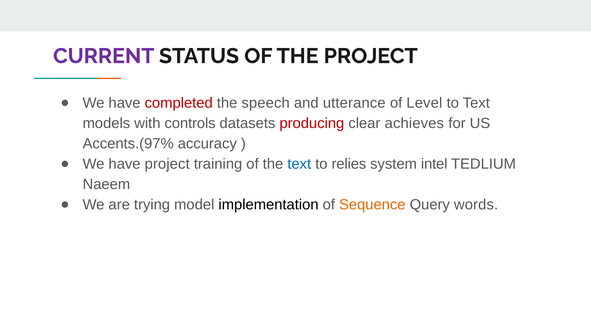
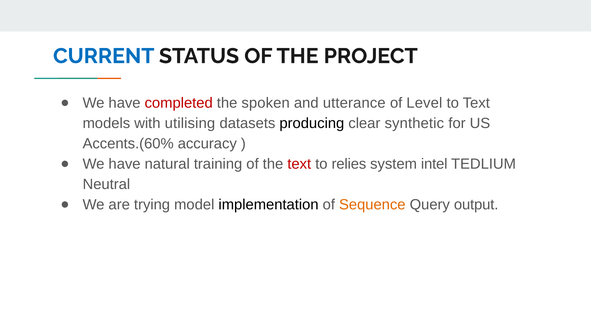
CURRENT colour: purple -> blue (104, 56)
speech: speech -> spoken (266, 103)
controls: controls -> utilising (190, 124)
producing colour: red -> black (312, 124)
achieves: achieves -> synthetic (414, 124)
Accents.(97%: Accents.(97% -> Accents.(60% (128, 144)
have project: project -> natural (167, 164)
text colour: blue -> red (299, 164)
Naeem: Naeem -> Neutral (106, 185)
words: words -> output (476, 205)
